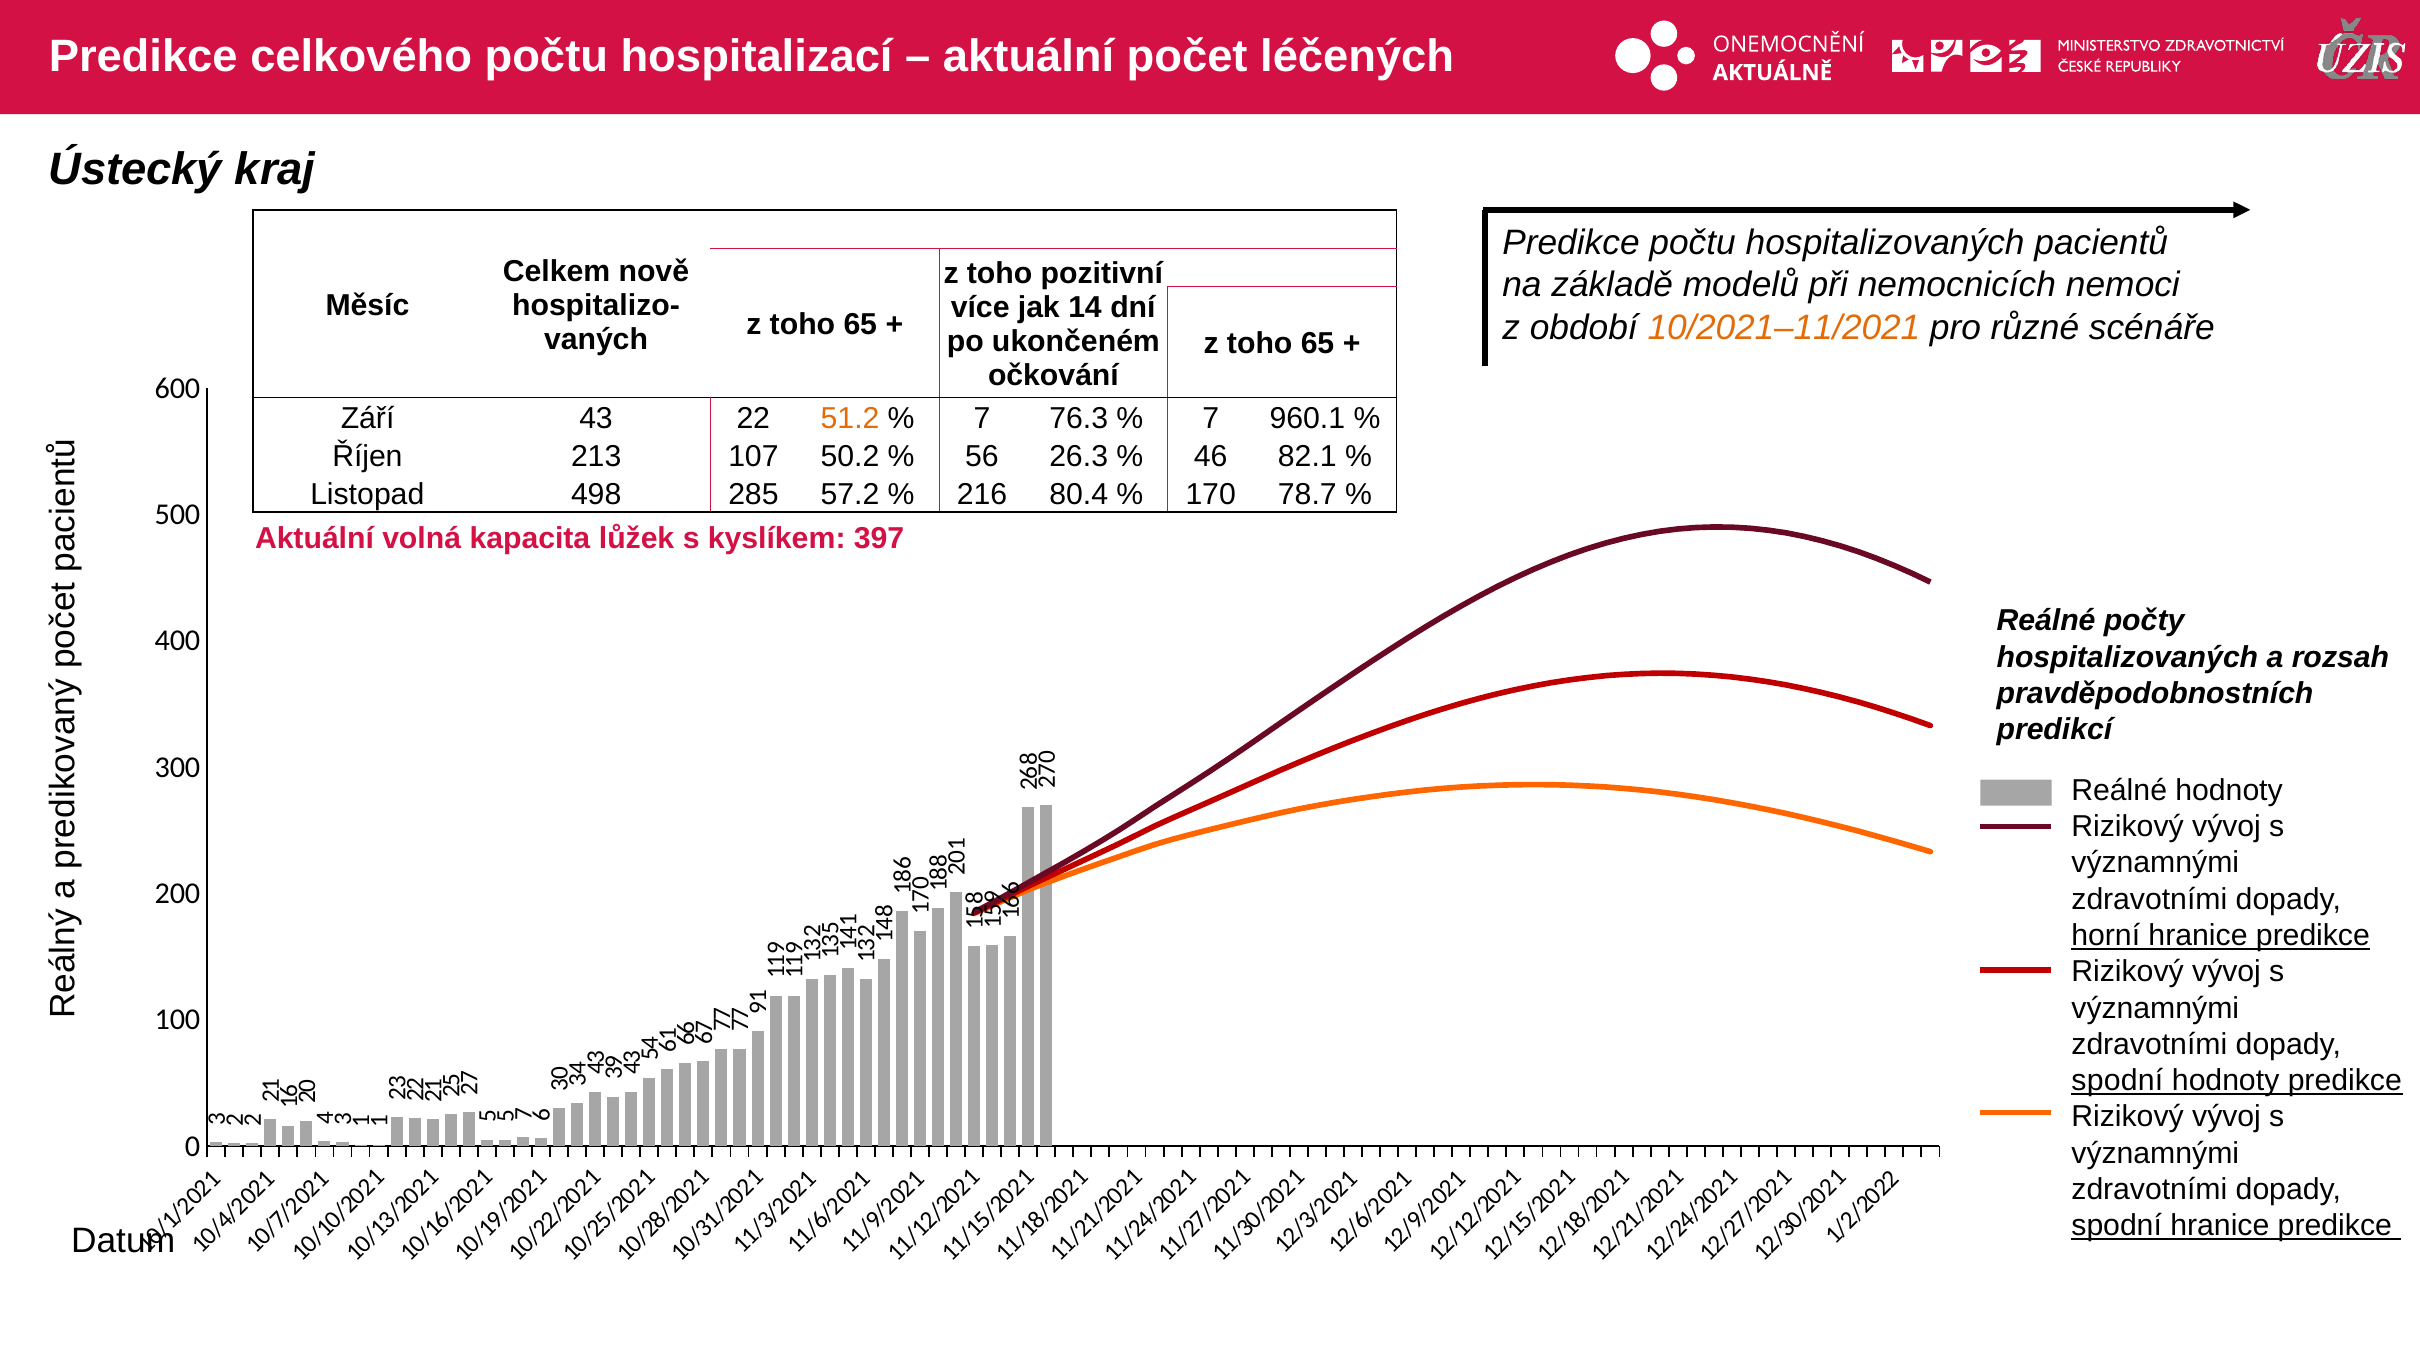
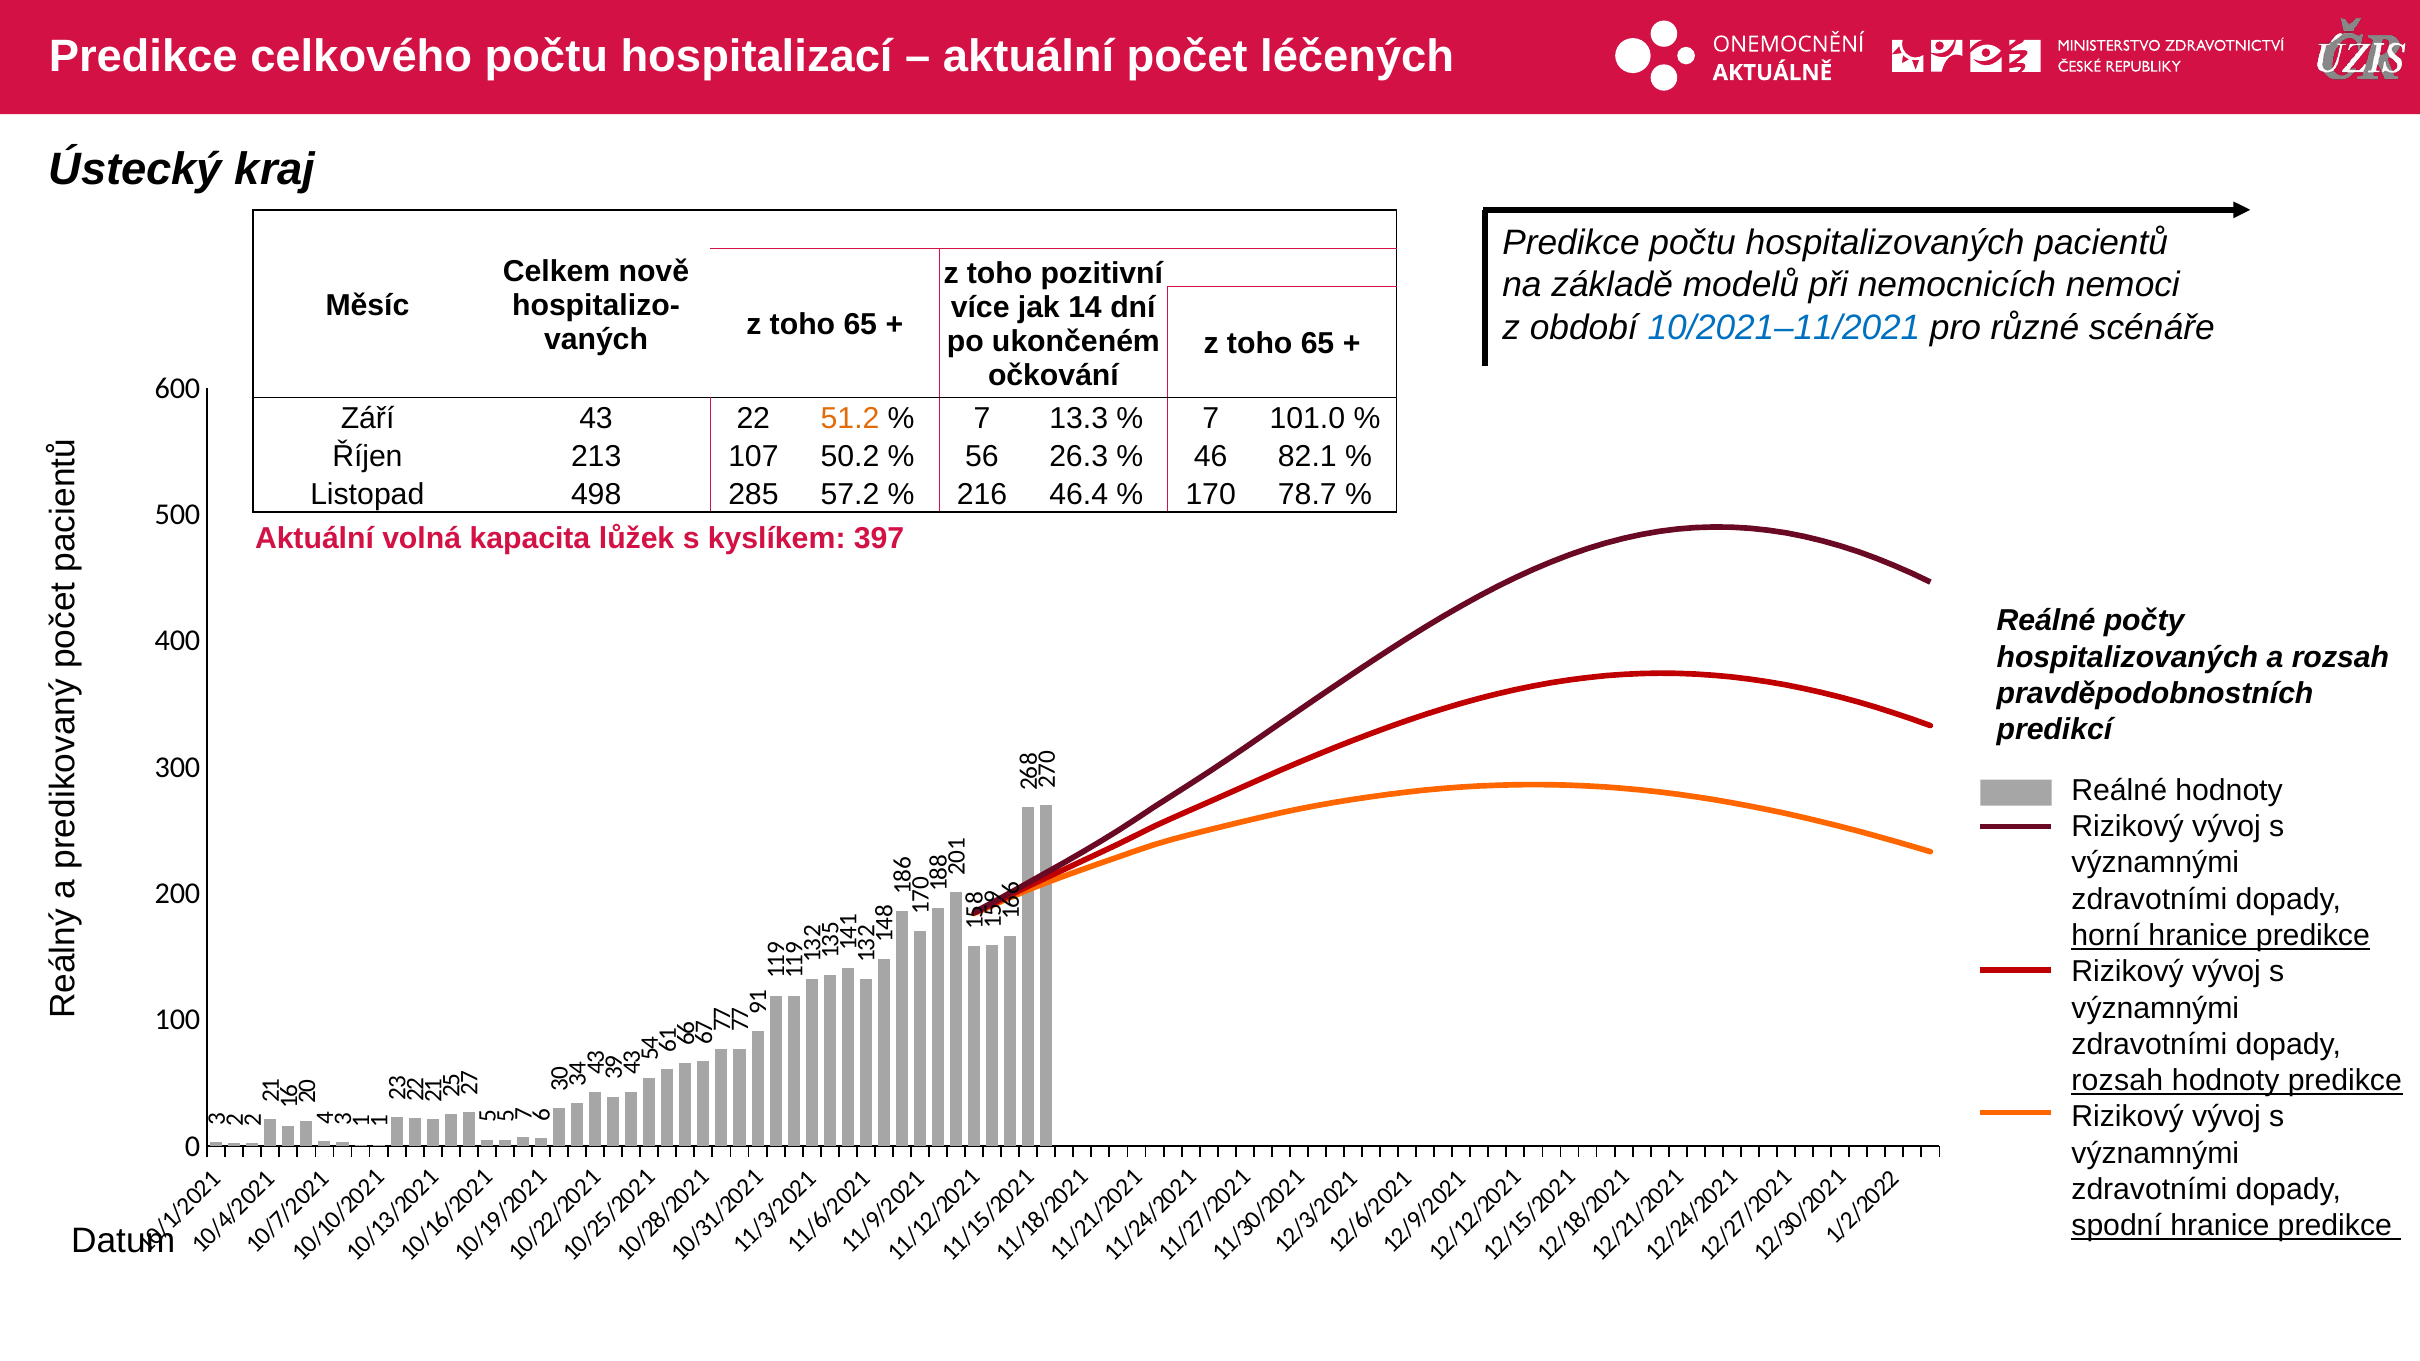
10/2021–11/2021 colour: orange -> blue (1784, 328)
76.3: 76.3 -> 13.3 (1079, 418)
960.1: 960.1 -> 101.0 (1307, 418)
80.4: 80.4 -> 46.4 (1079, 495)
spodní: spodní -> rozsah (2117, 1081)
